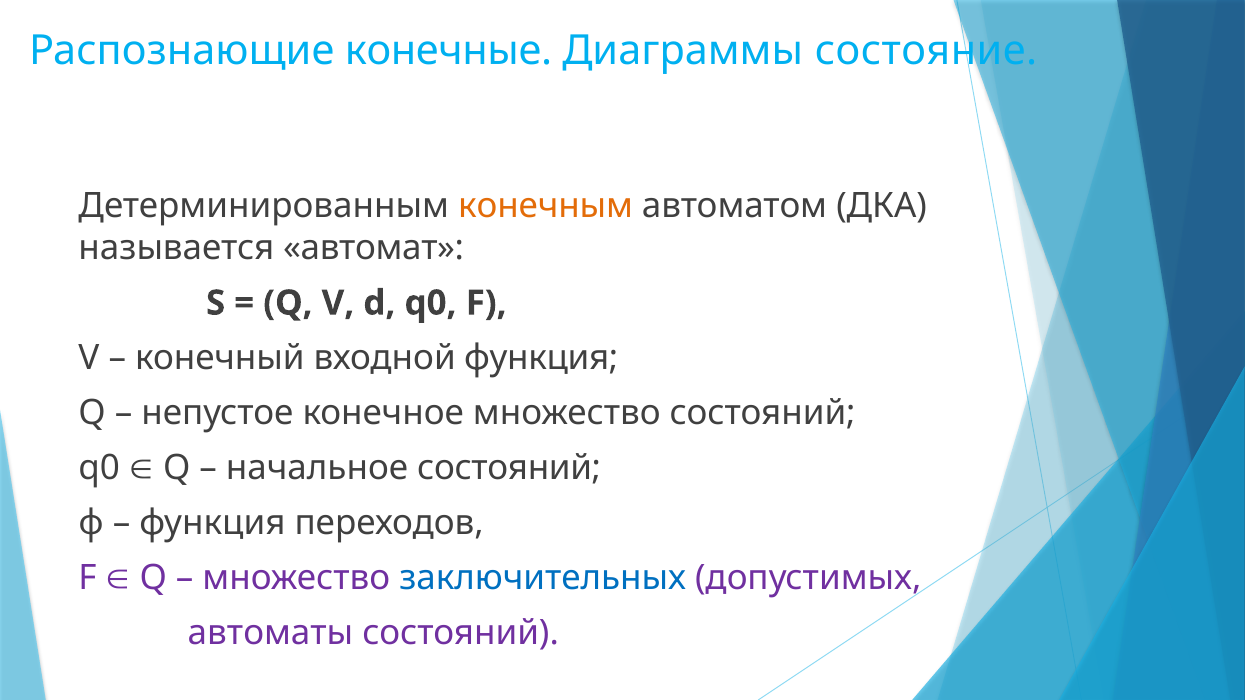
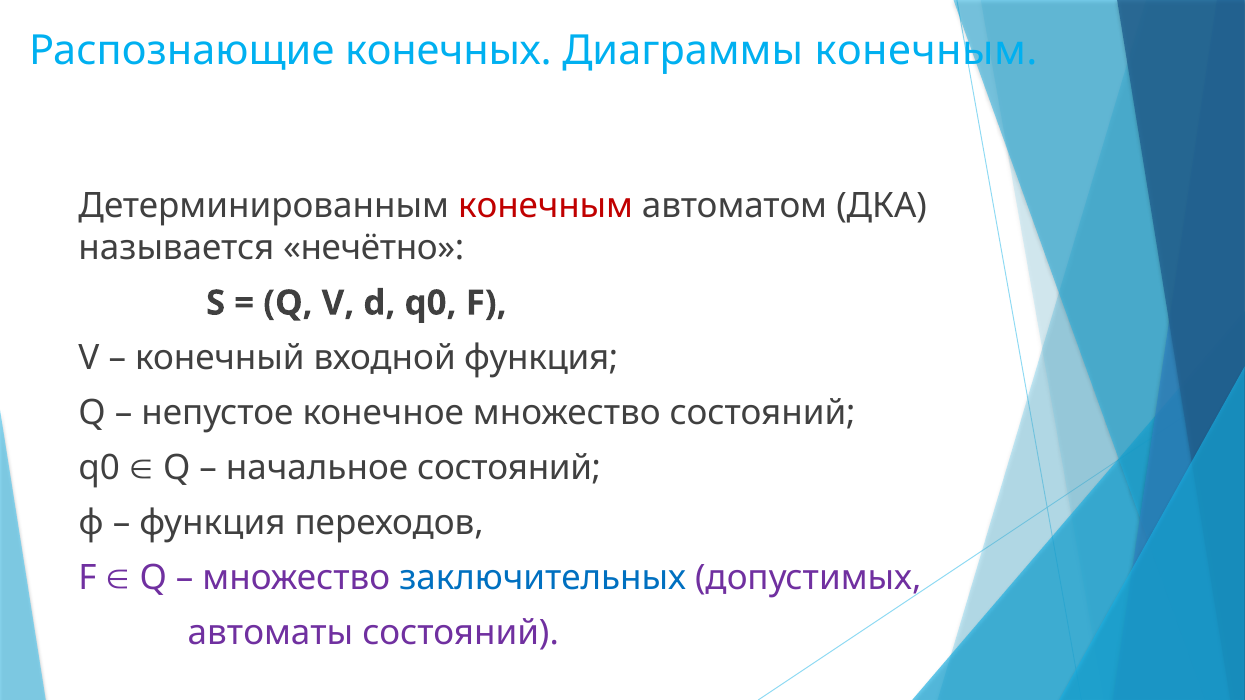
конечные: конечные -> конечных (449, 51)
Диаграммы состояние: состояние -> конечным (926, 51)
конечным colour: orange -> red (546, 206)
автомат: автомат -> нечётно (374, 248)
